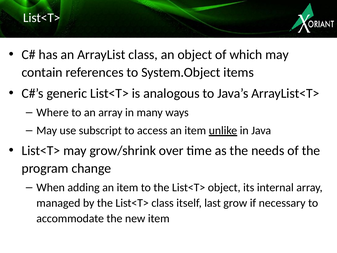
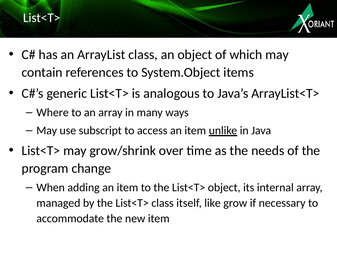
last: last -> like (213, 203)
